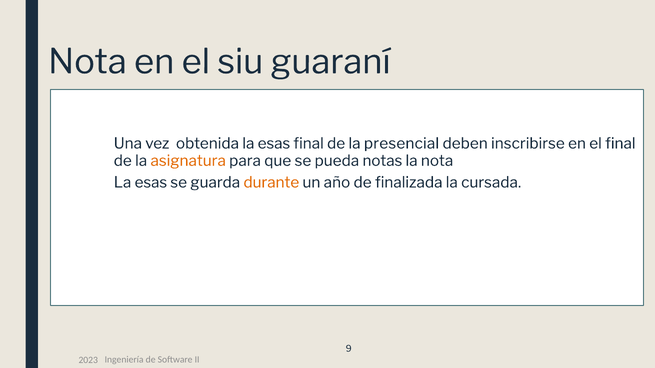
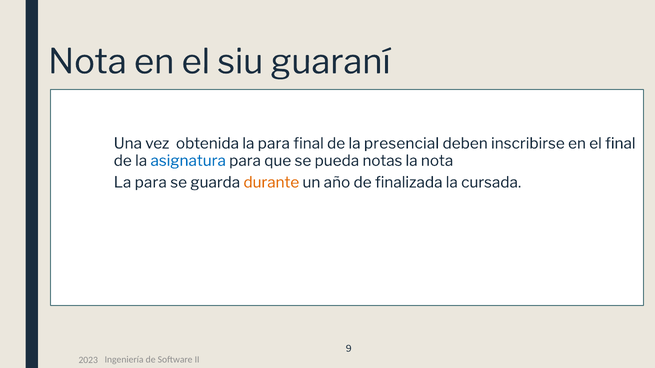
obtenida la esas: esas -> para (274, 144)
asignatura colour: orange -> blue (188, 161)
esas: esas -> para (151, 183)
